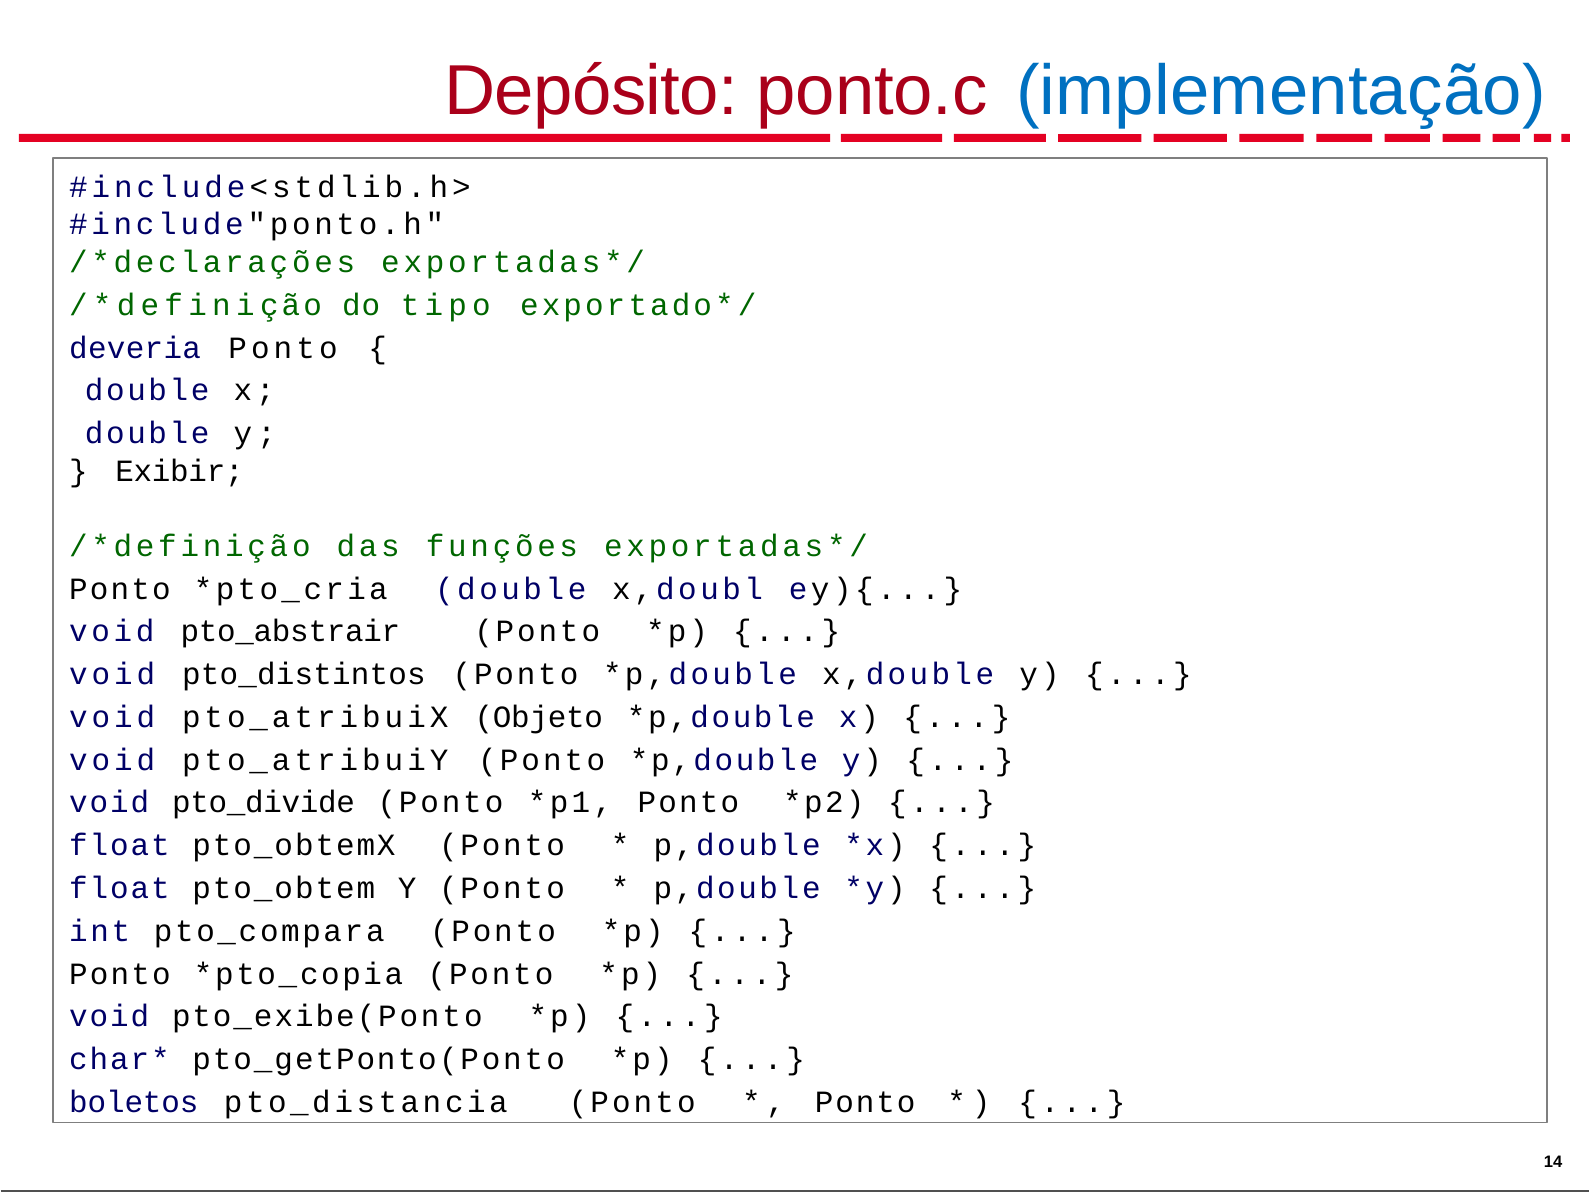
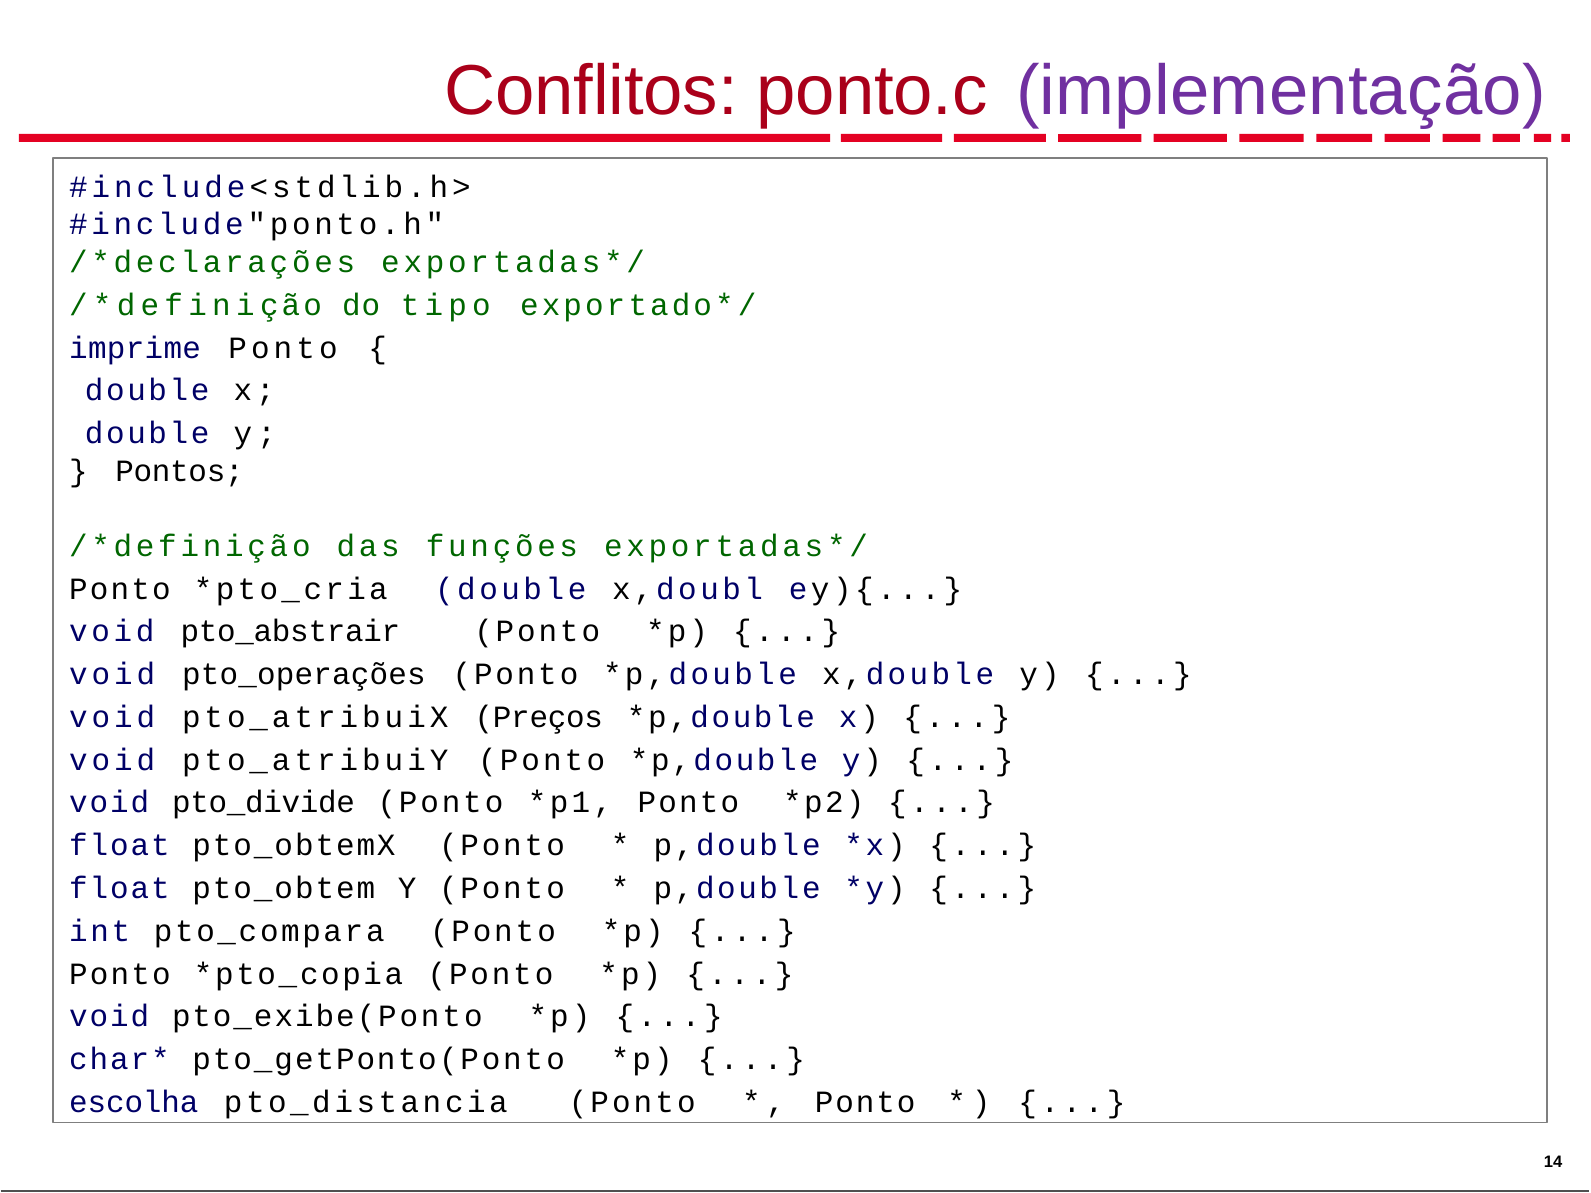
Depósito: Depósito -> Conflitos (591, 91)
implementação colour: blue -> purple (1281, 91)
deveria: deveria -> imprime (135, 348)
Exibir: Exibir -> Pontos (179, 471)
pto_distintos: pto_distintos -> pto_operações (304, 675)
Objeto: Objeto -> Preços (539, 717)
boletos: boletos -> escolha (134, 1102)
